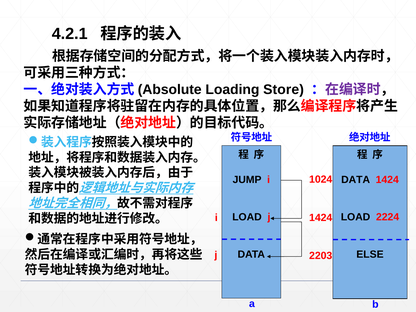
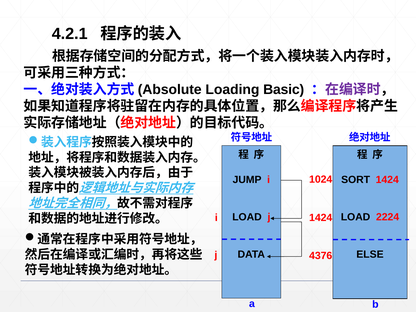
Store: Store -> Basic (284, 90)
DATA: DATA -> SORT (356, 180)
2203: 2203 -> 4376 (321, 256)
